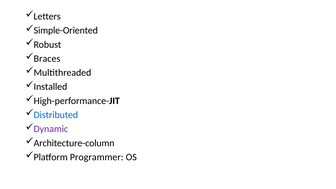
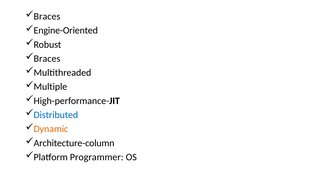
Letters: Letters -> Braces (47, 16)
Simple-Oriented: Simple-Oriented -> Engine-Oriented (66, 30)
Installed: Installed -> Multiple (50, 87)
Dynamic colour: purple -> orange (51, 129)
